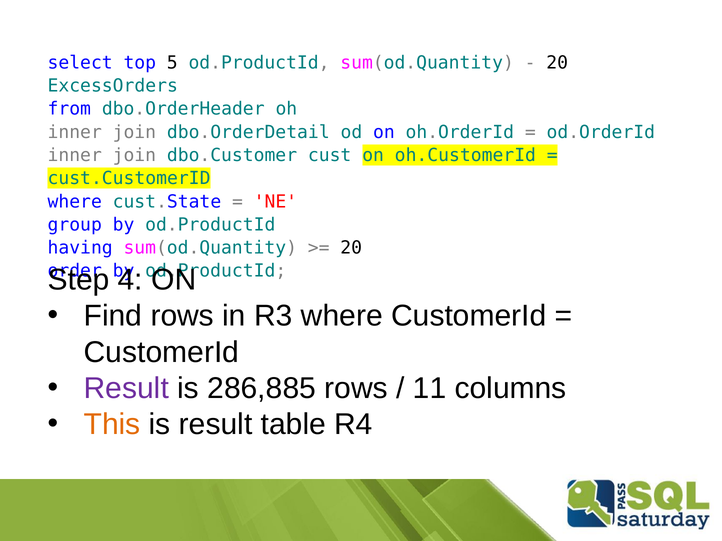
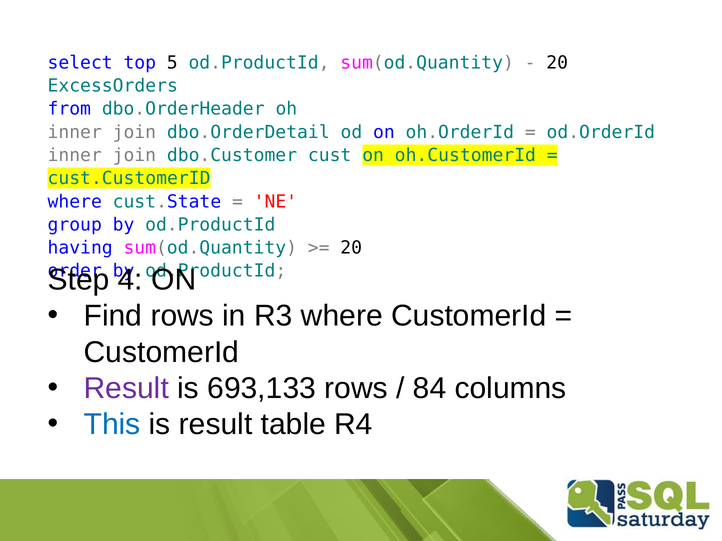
286,885: 286,885 -> 693,133 (262, 389)
11: 11 -> 84 (430, 389)
This colour: orange -> blue (112, 425)
